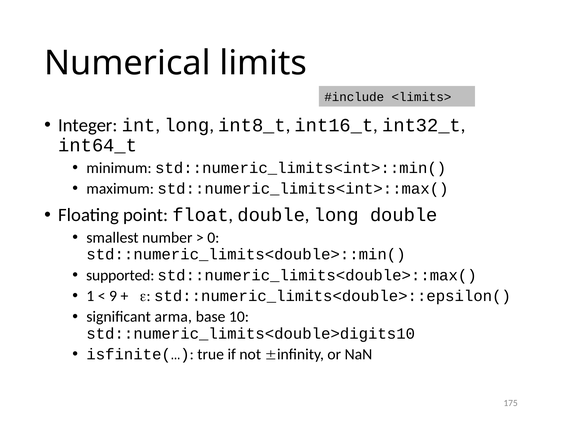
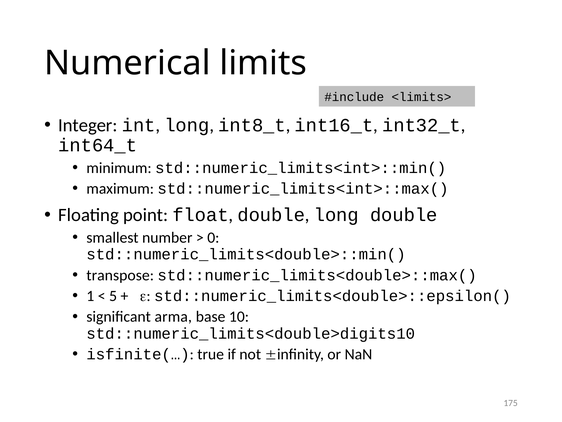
supported: supported -> transpose (120, 275)
9: 9 -> 5 (113, 296)
